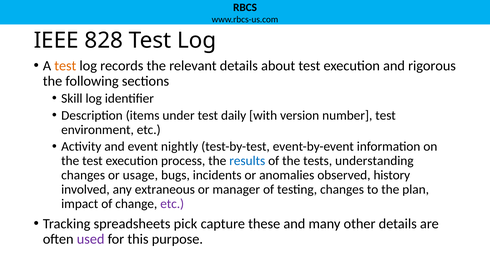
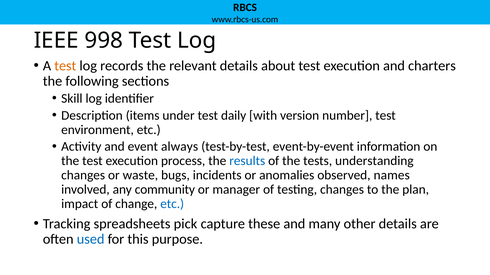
828: 828 -> 998 (104, 41)
rigorous: rigorous -> charters (432, 66)
nightly: nightly -> always (180, 147)
usage: usage -> waste (140, 176)
history: history -> names (392, 176)
extraneous: extraneous -> community (165, 190)
etc colour: purple -> blue (172, 204)
used colour: purple -> blue (91, 240)
